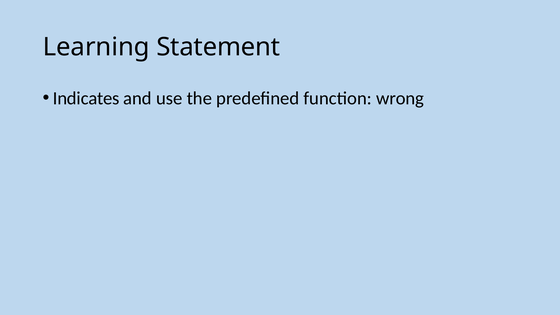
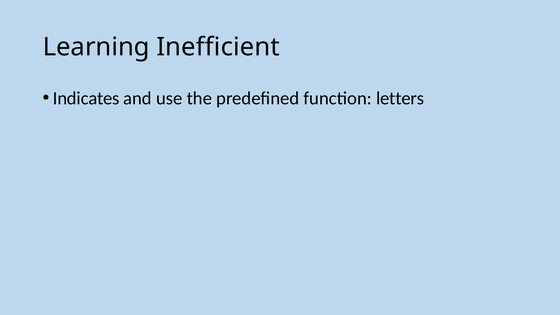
Statement: Statement -> Inefficient (218, 47)
wrong: wrong -> letters (400, 98)
